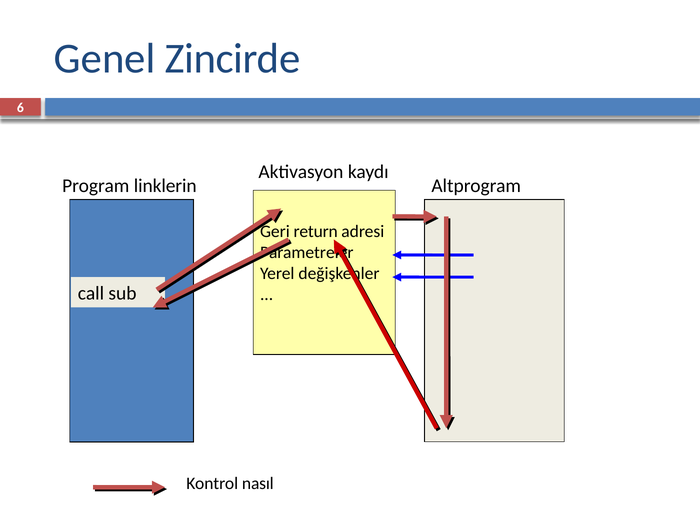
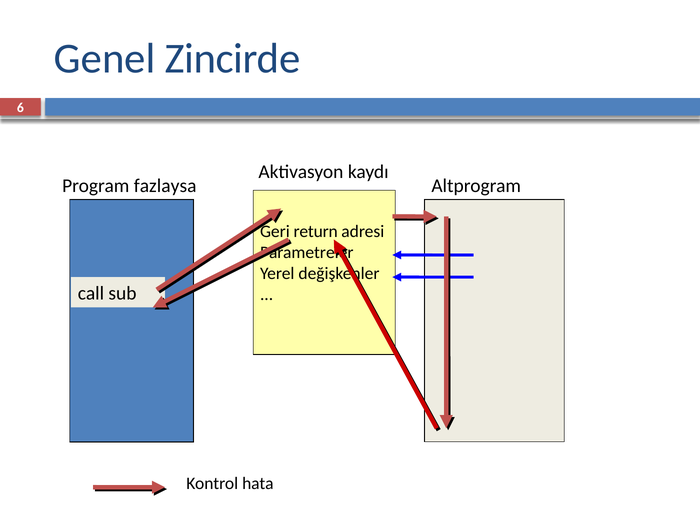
linklerin: linklerin -> fazlaysa (165, 186)
nasıl: nasıl -> hata (258, 484)
